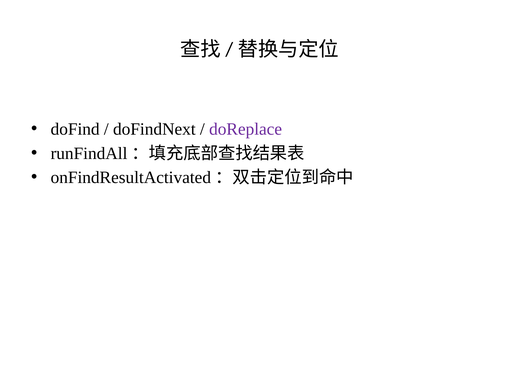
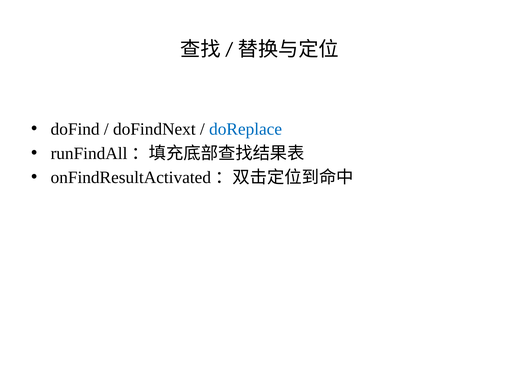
doReplace colour: purple -> blue (246, 129)
